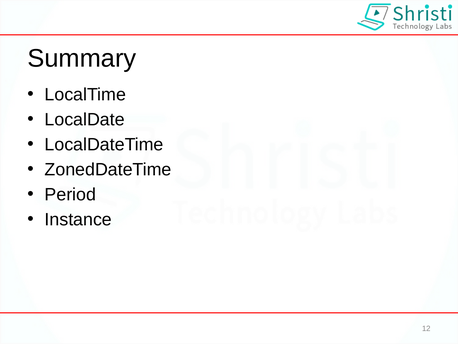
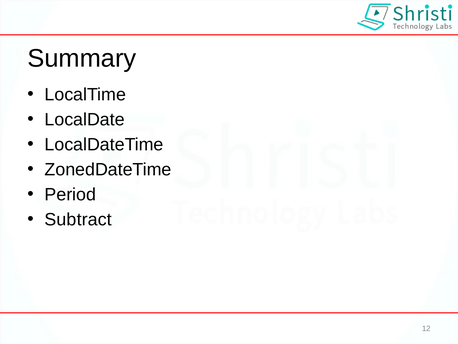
Instance: Instance -> Subtract (78, 219)
